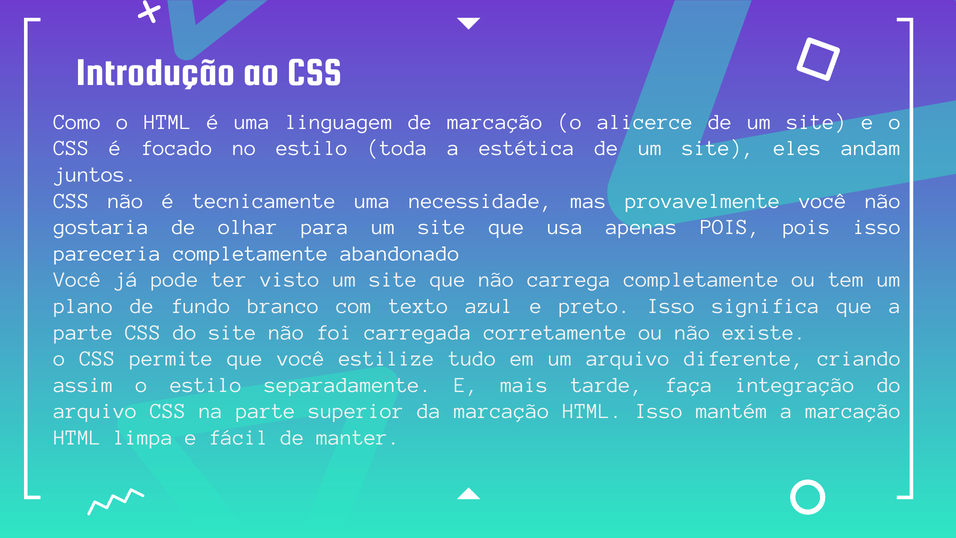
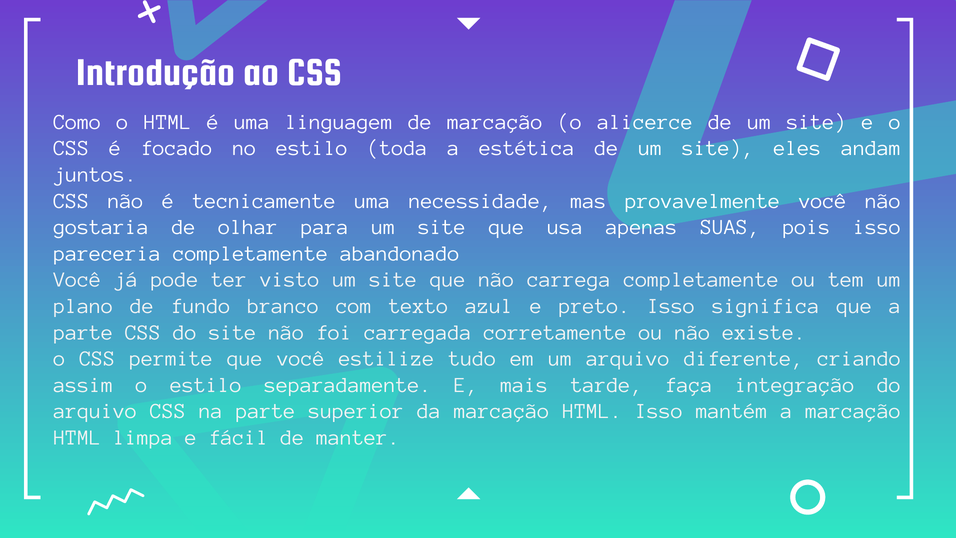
apenas POIS: POIS -> SUAS (730, 227)
